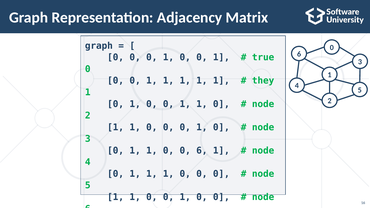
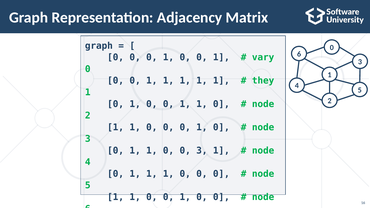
true: true -> vary (263, 57)
0 0 6: 6 -> 3 (202, 151)
